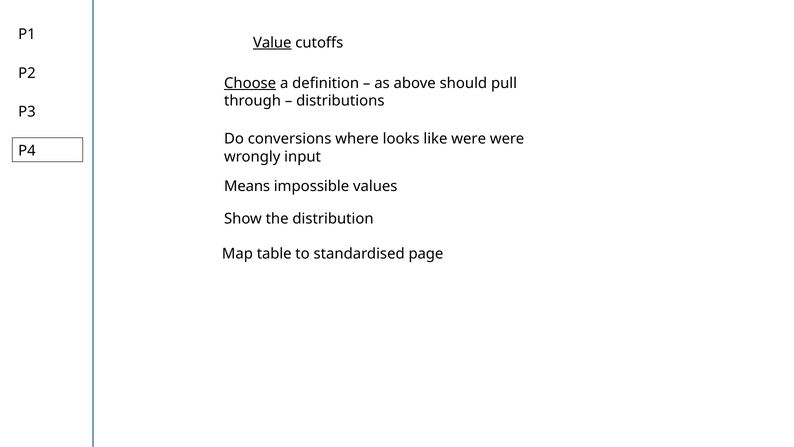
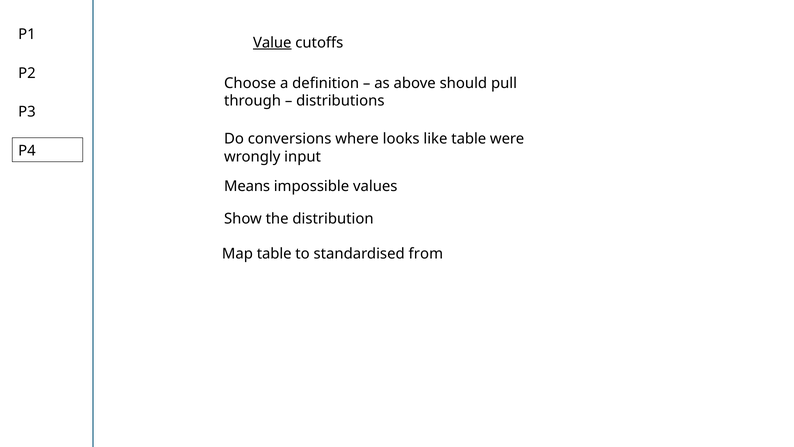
Choose underline: present -> none (250, 83)
like were: were -> table (469, 139)
page: page -> from (426, 254)
